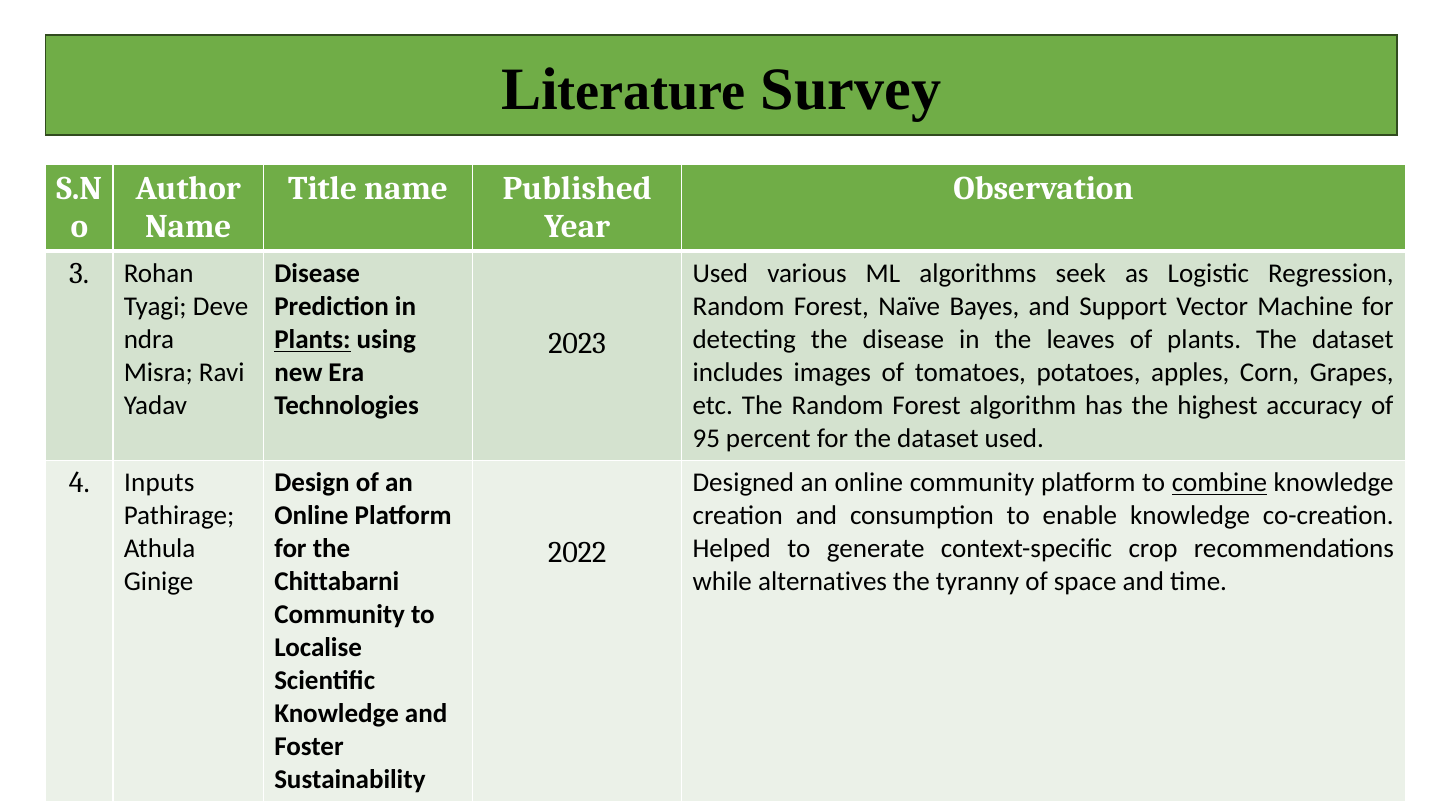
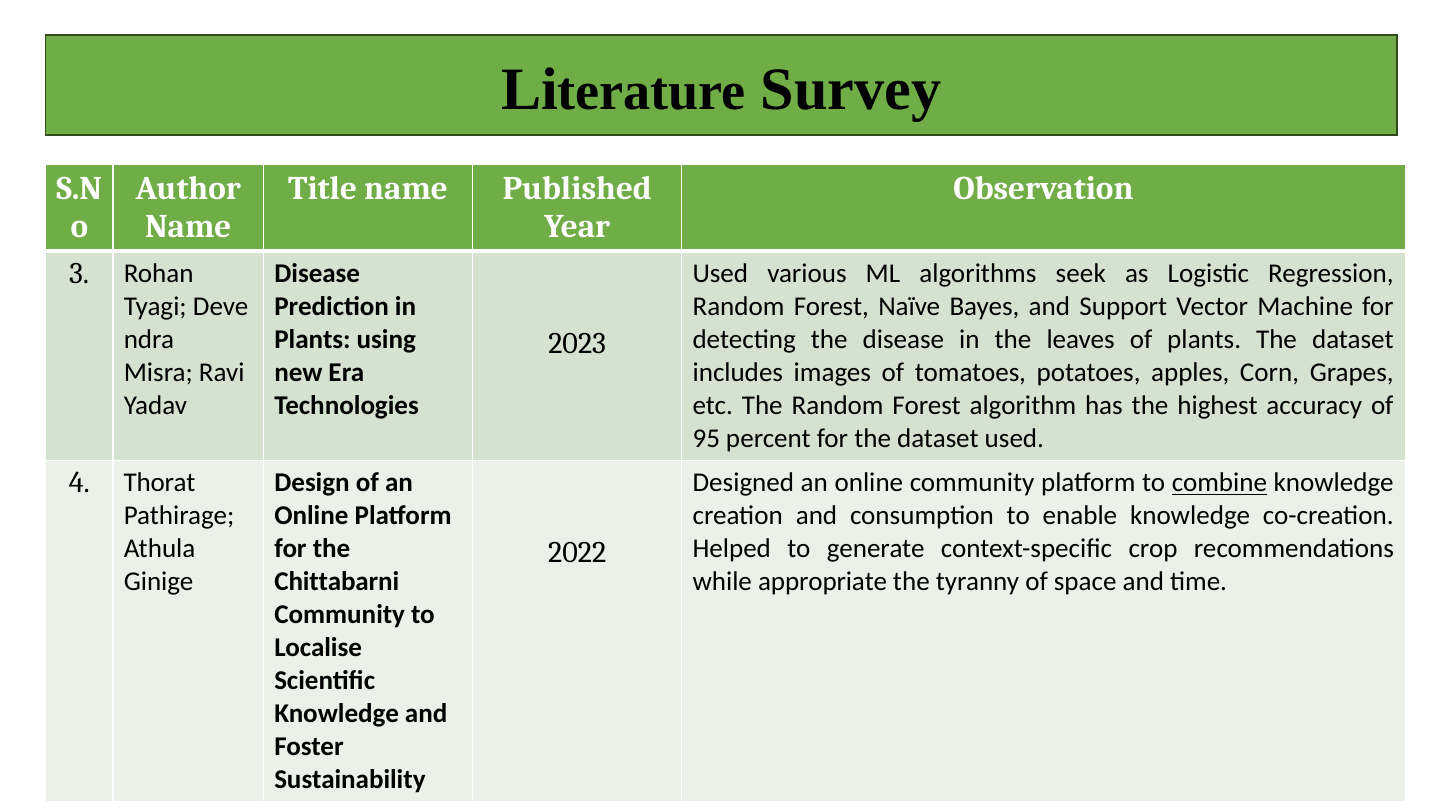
Plants underline: present -> none (312, 340)
Inputs: Inputs -> Thorat (160, 483)
alternatives: alternatives -> appropriate (823, 582)
